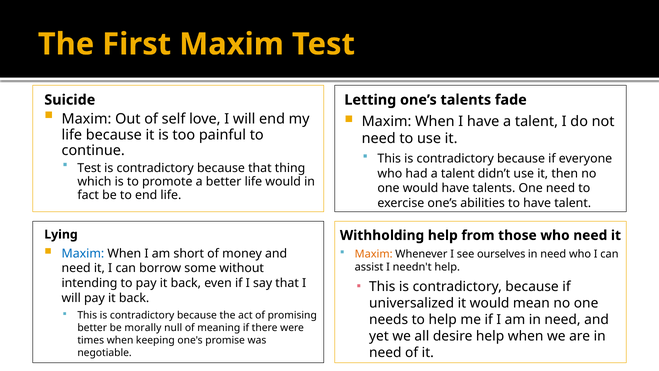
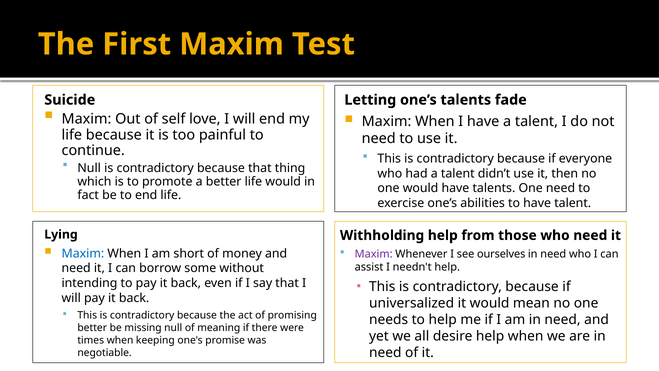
Test: Test -> Null (89, 168)
Maxim colour: orange -> purple (374, 254)
morally: morally -> missing (143, 328)
